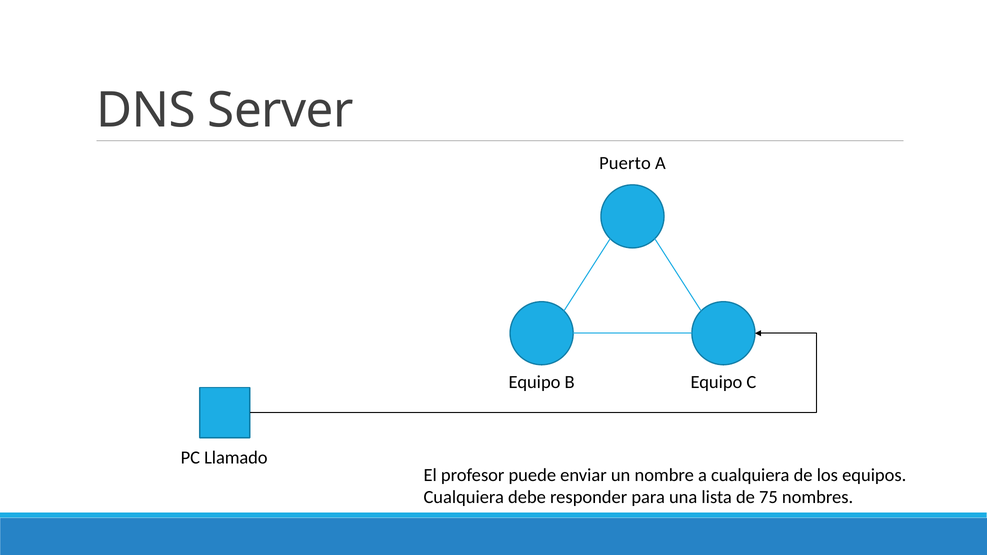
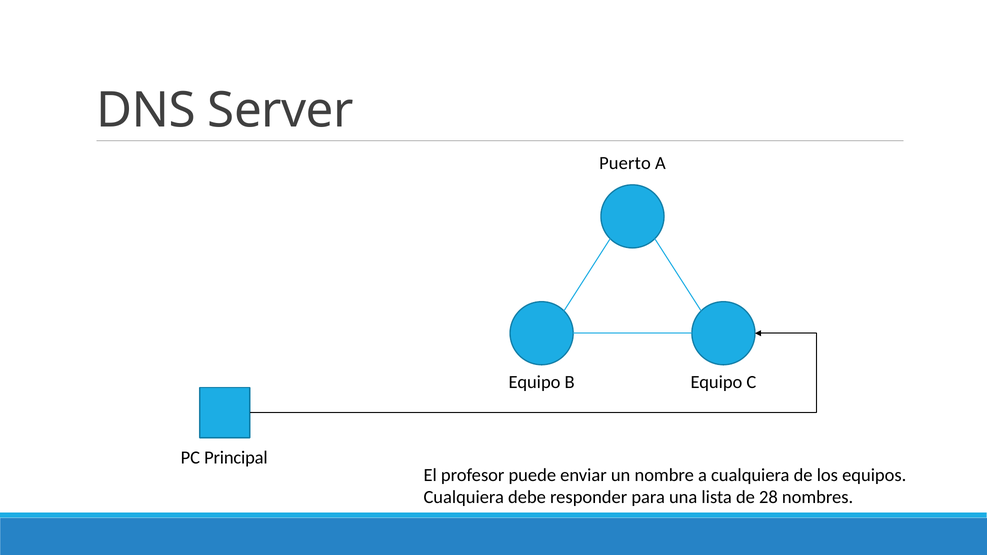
Llamado: Llamado -> Principal (236, 458)
75: 75 -> 28 (768, 497)
